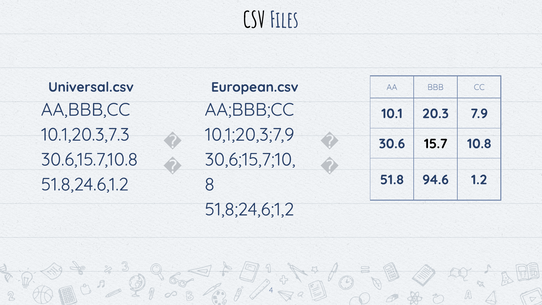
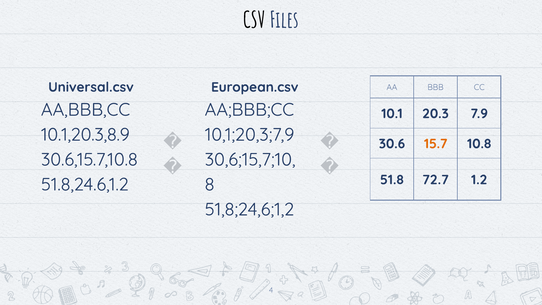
10.1,20.3,7.3: 10.1,20.3,7.3 -> 10.1,20.3,8.9 (85, 135)
15.7 colour: black -> orange (436, 144)
94.6: 94.6 -> 72.7 (435, 180)
